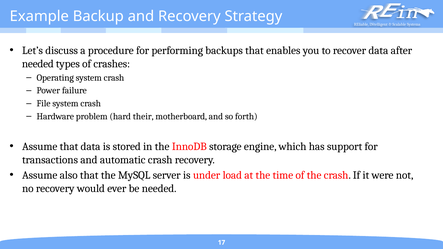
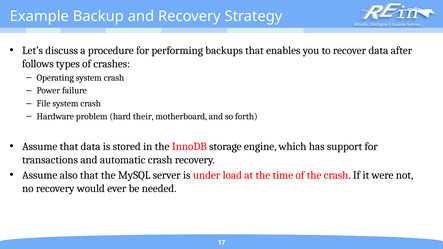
needed: needed -> follows (38, 64)
